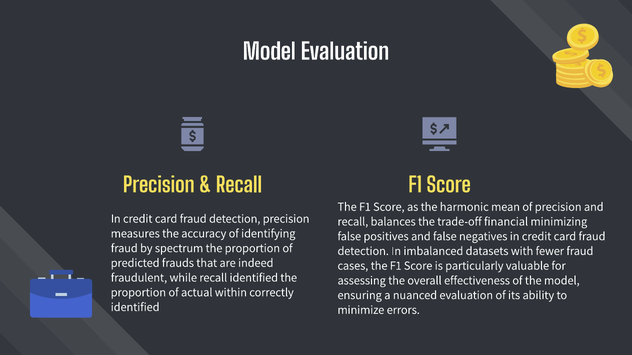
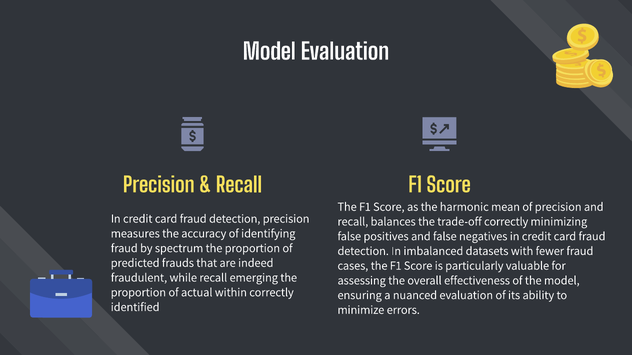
trade-off financial: financial -> correctly (506, 222)
recall identified: identified -> emerging (254, 278)
